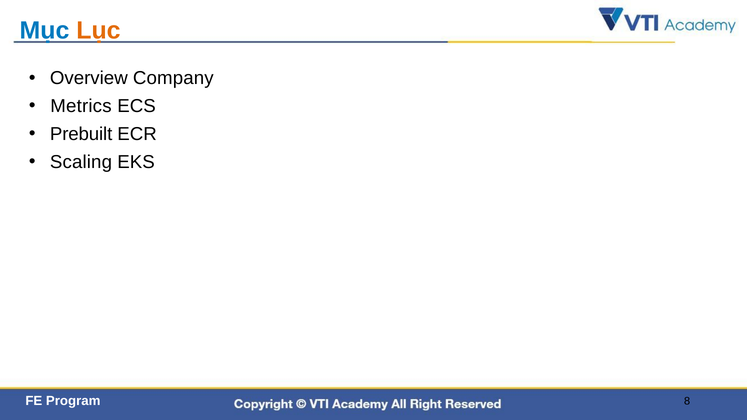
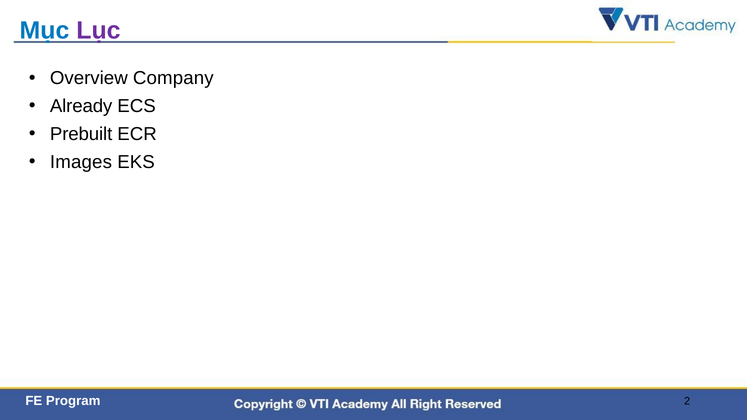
Lục colour: orange -> purple (98, 31)
Metrics: Metrics -> Already (81, 106)
Scaling: Scaling -> Images (81, 162)
8: 8 -> 2 (687, 401)
